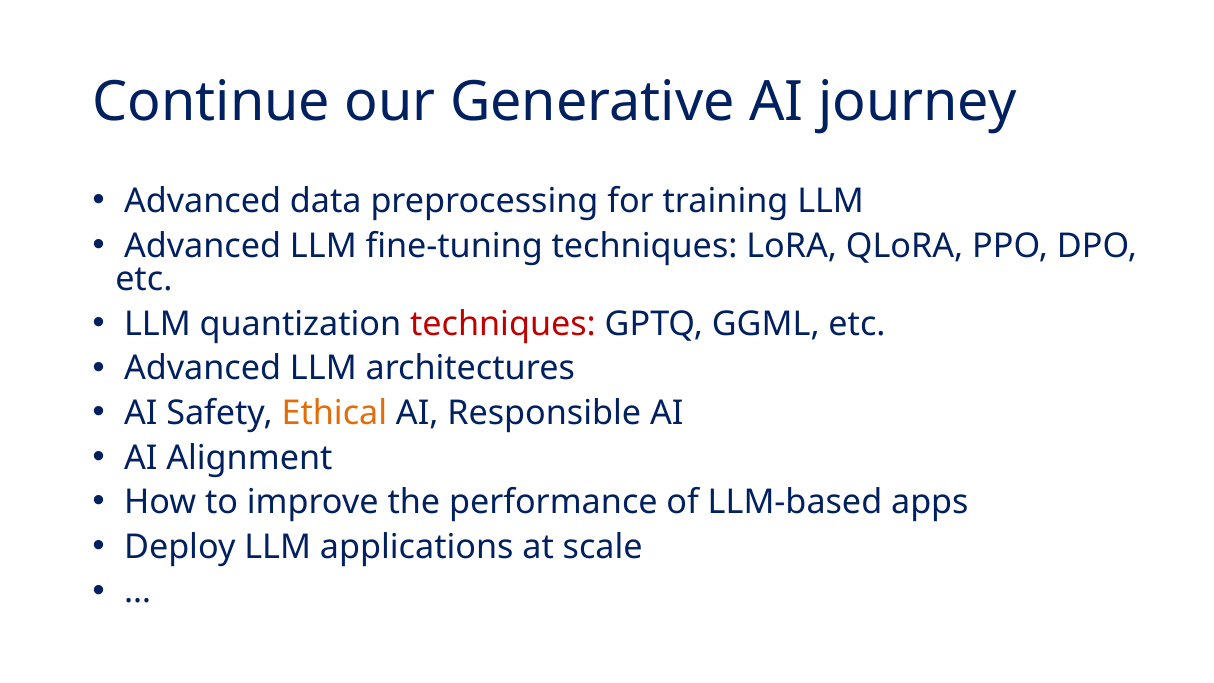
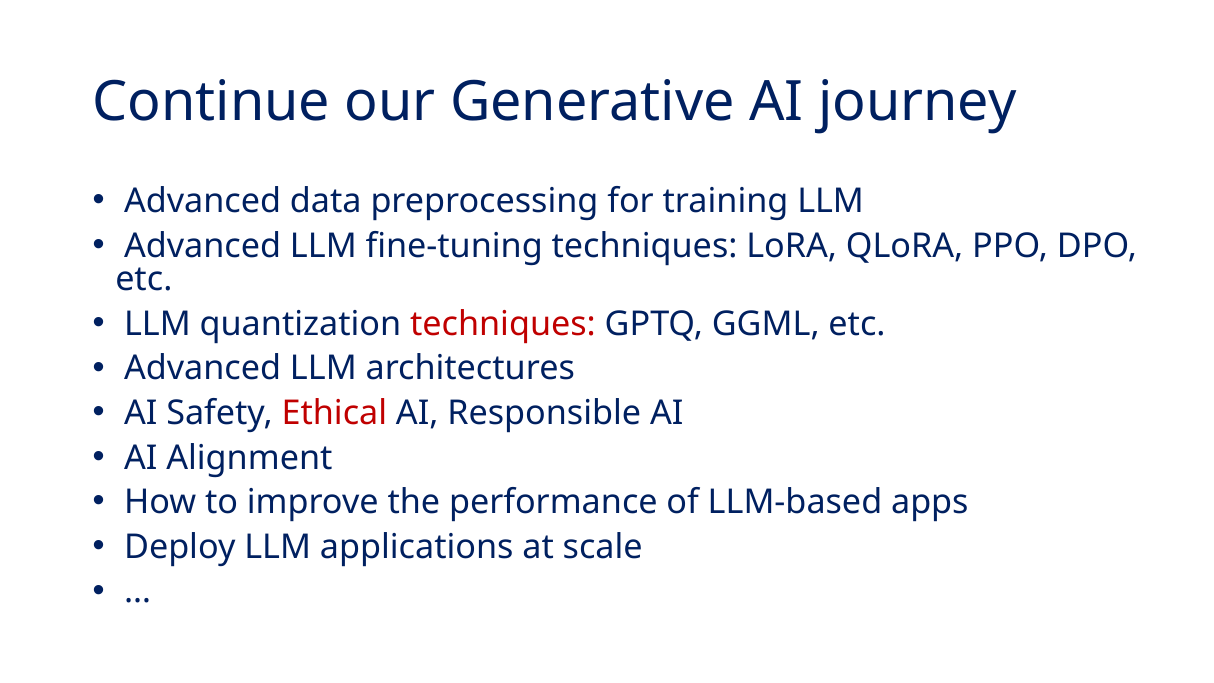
Ethical colour: orange -> red (334, 413)
